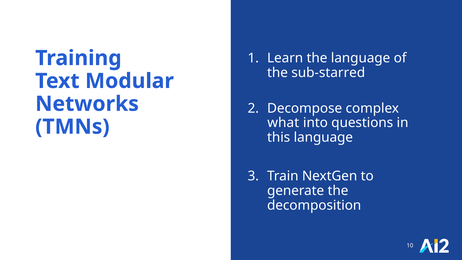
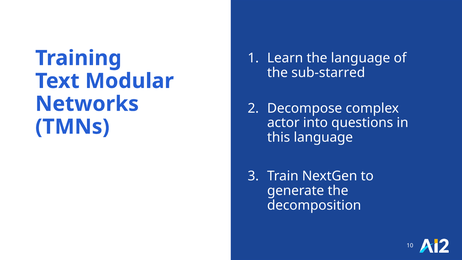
what: what -> actor (283, 123)
